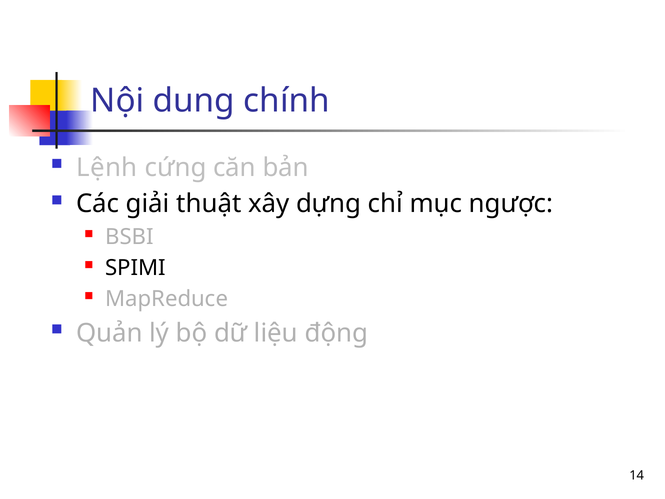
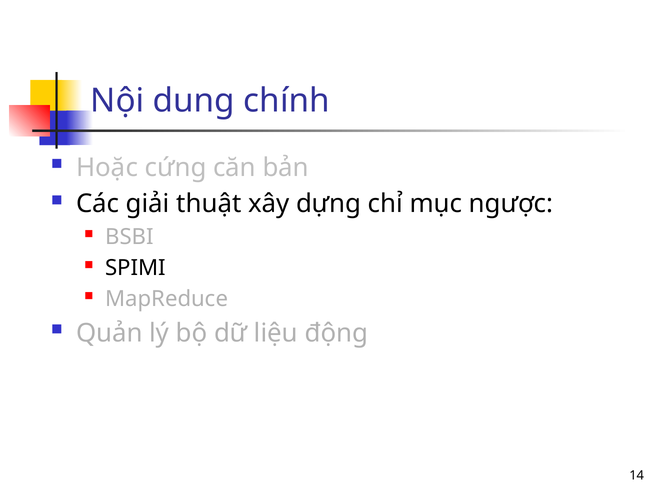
Lệnh: Lệnh -> Hoặc (107, 167)
